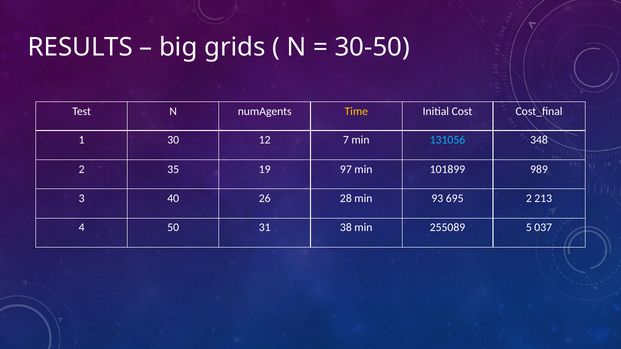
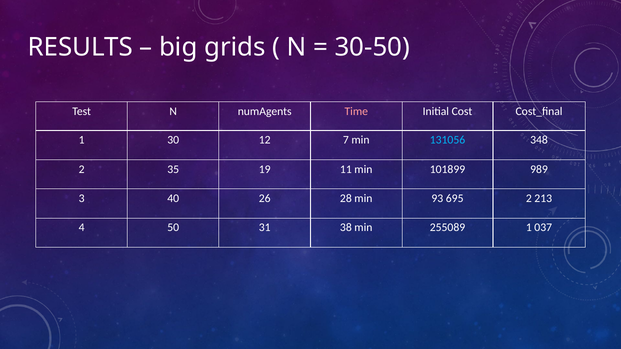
Time colour: yellow -> pink (356, 111)
97: 97 -> 11 (346, 169)
255089 5: 5 -> 1 (529, 228)
